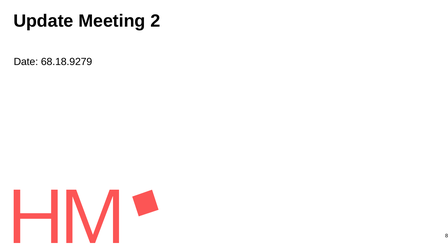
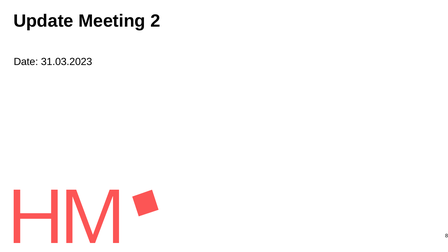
68.18.9279: 68.18.9279 -> 31.03.2023 (67, 62)
